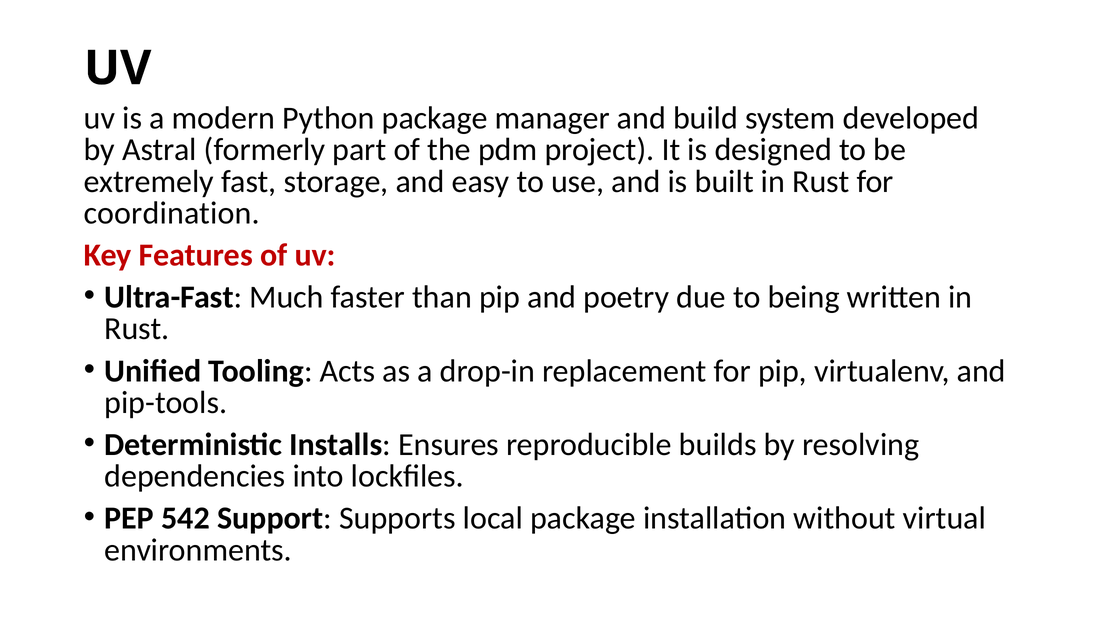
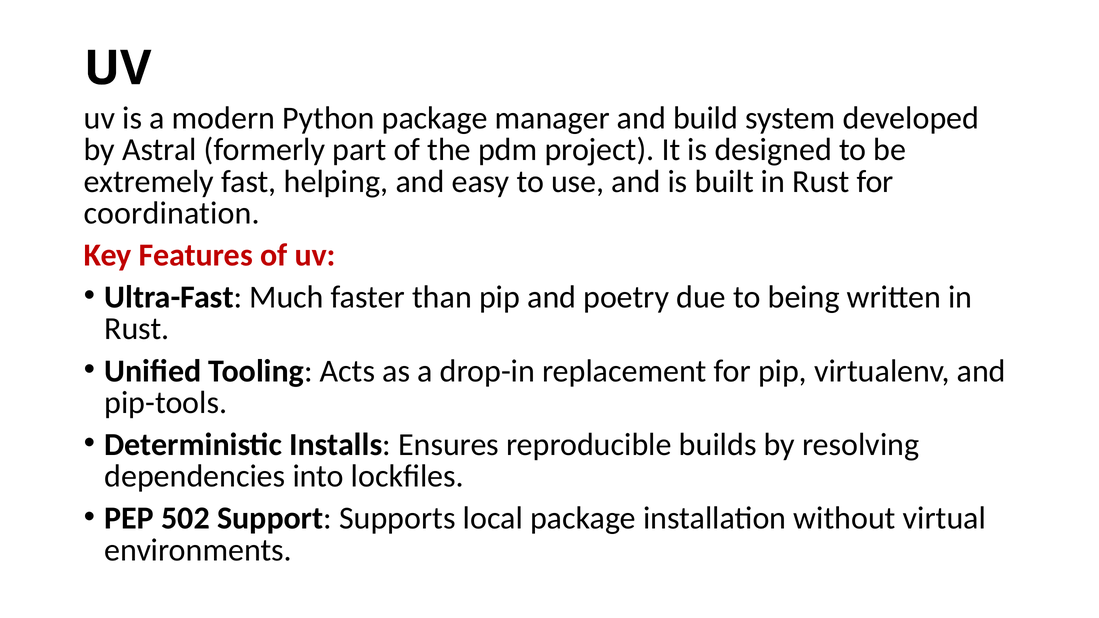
storage: storage -> helping (336, 181)
542: 542 -> 502 (186, 519)
